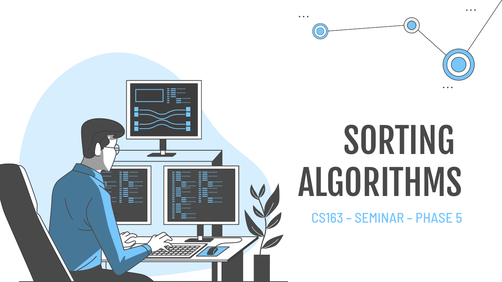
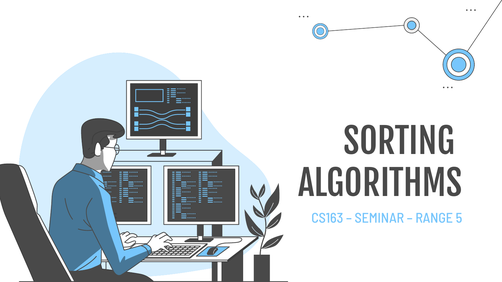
PHASE: PHASE -> RANGE (434, 219)
